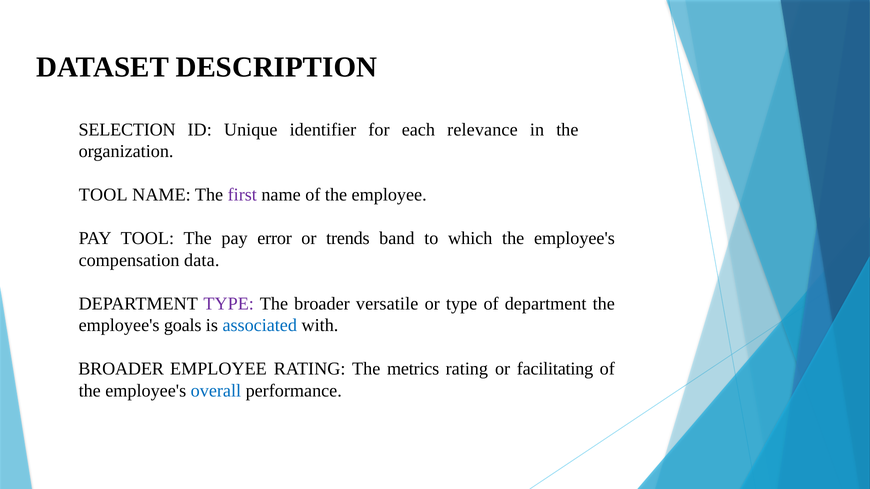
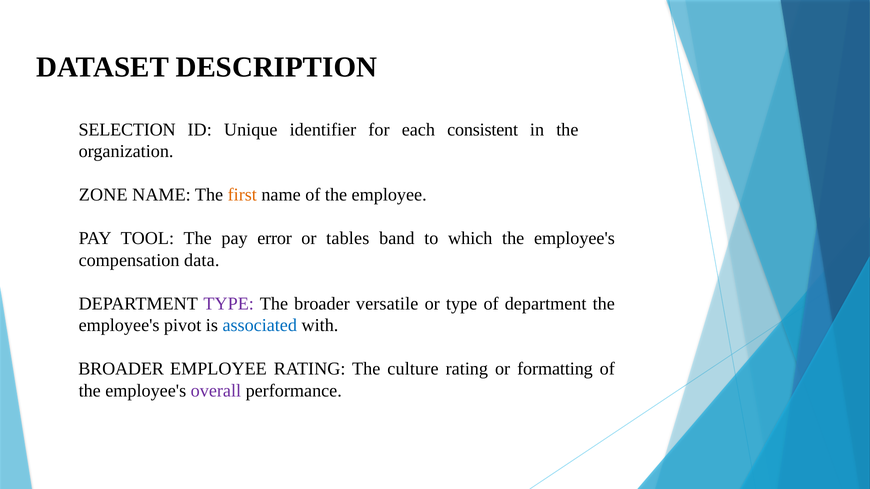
relevance: relevance -> consistent (483, 130)
TOOL: TOOL -> ZONE (103, 195)
first colour: purple -> orange (242, 195)
trends: trends -> tables (348, 239)
goals: goals -> pivot (183, 326)
metrics: metrics -> culture (413, 369)
facilitating: facilitating -> formatting (555, 369)
overall colour: blue -> purple (216, 391)
